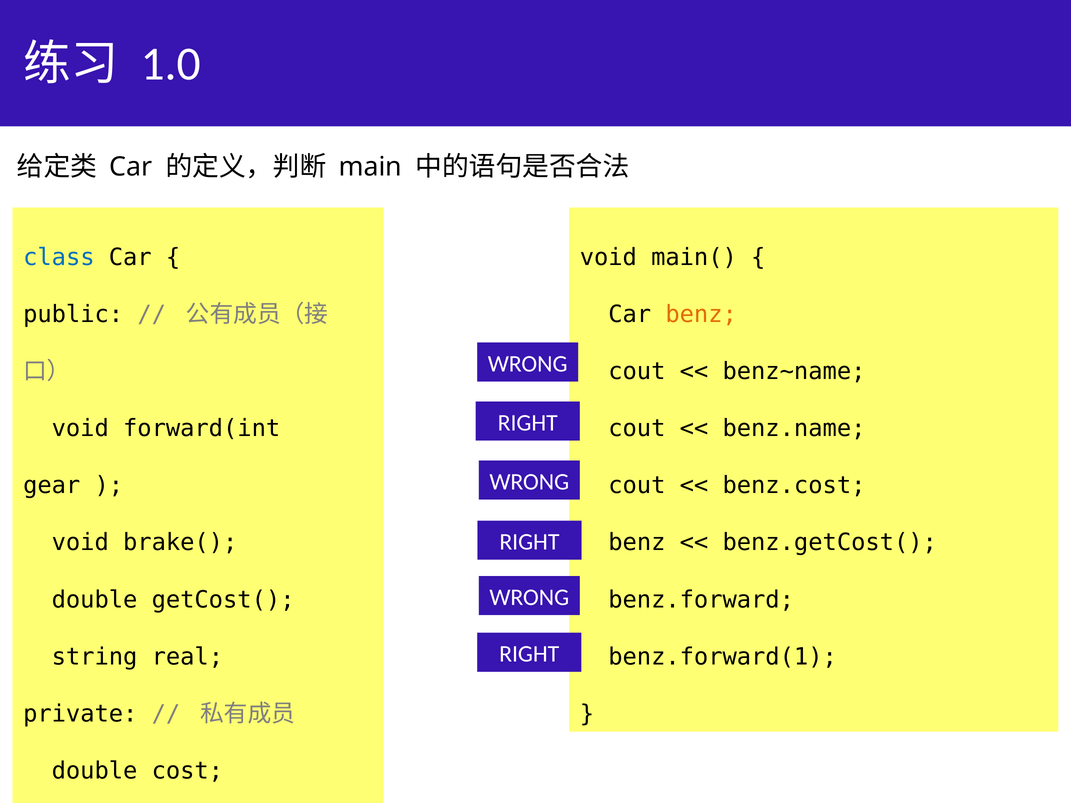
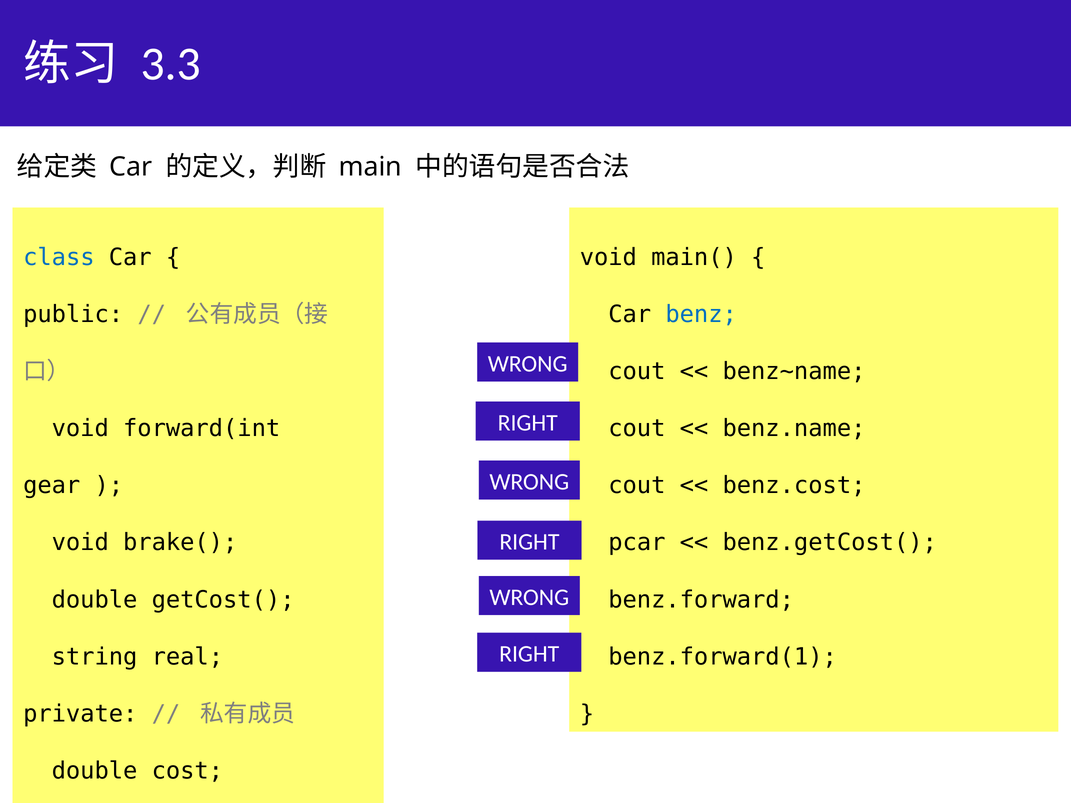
1.0: 1.0 -> 3.3 (171, 64)
benz colour: orange -> blue (701, 314)
benz: benz -> pcar (637, 543)
